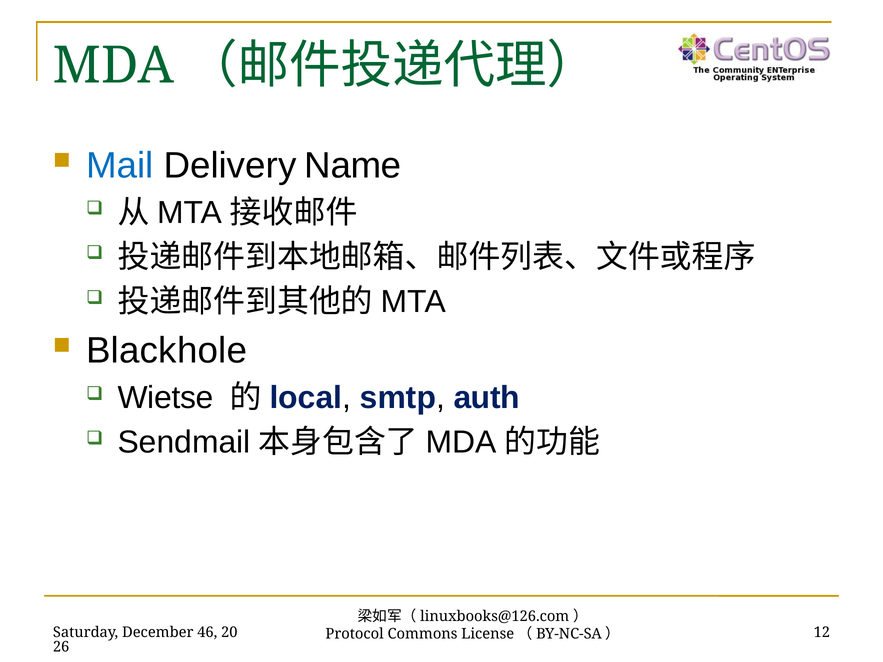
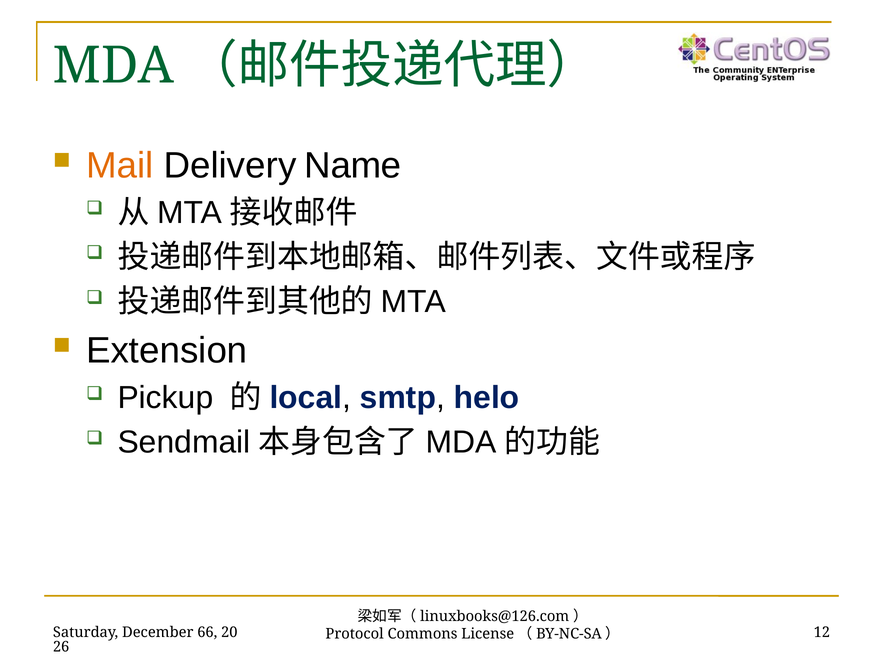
Mail colour: blue -> orange (120, 165)
Blackhole: Blackhole -> Extension (167, 351)
Wietse: Wietse -> Pickup (165, 398)
auth: auth -> helo (487, 398)
46: 46 -> 66 (207, 632)
